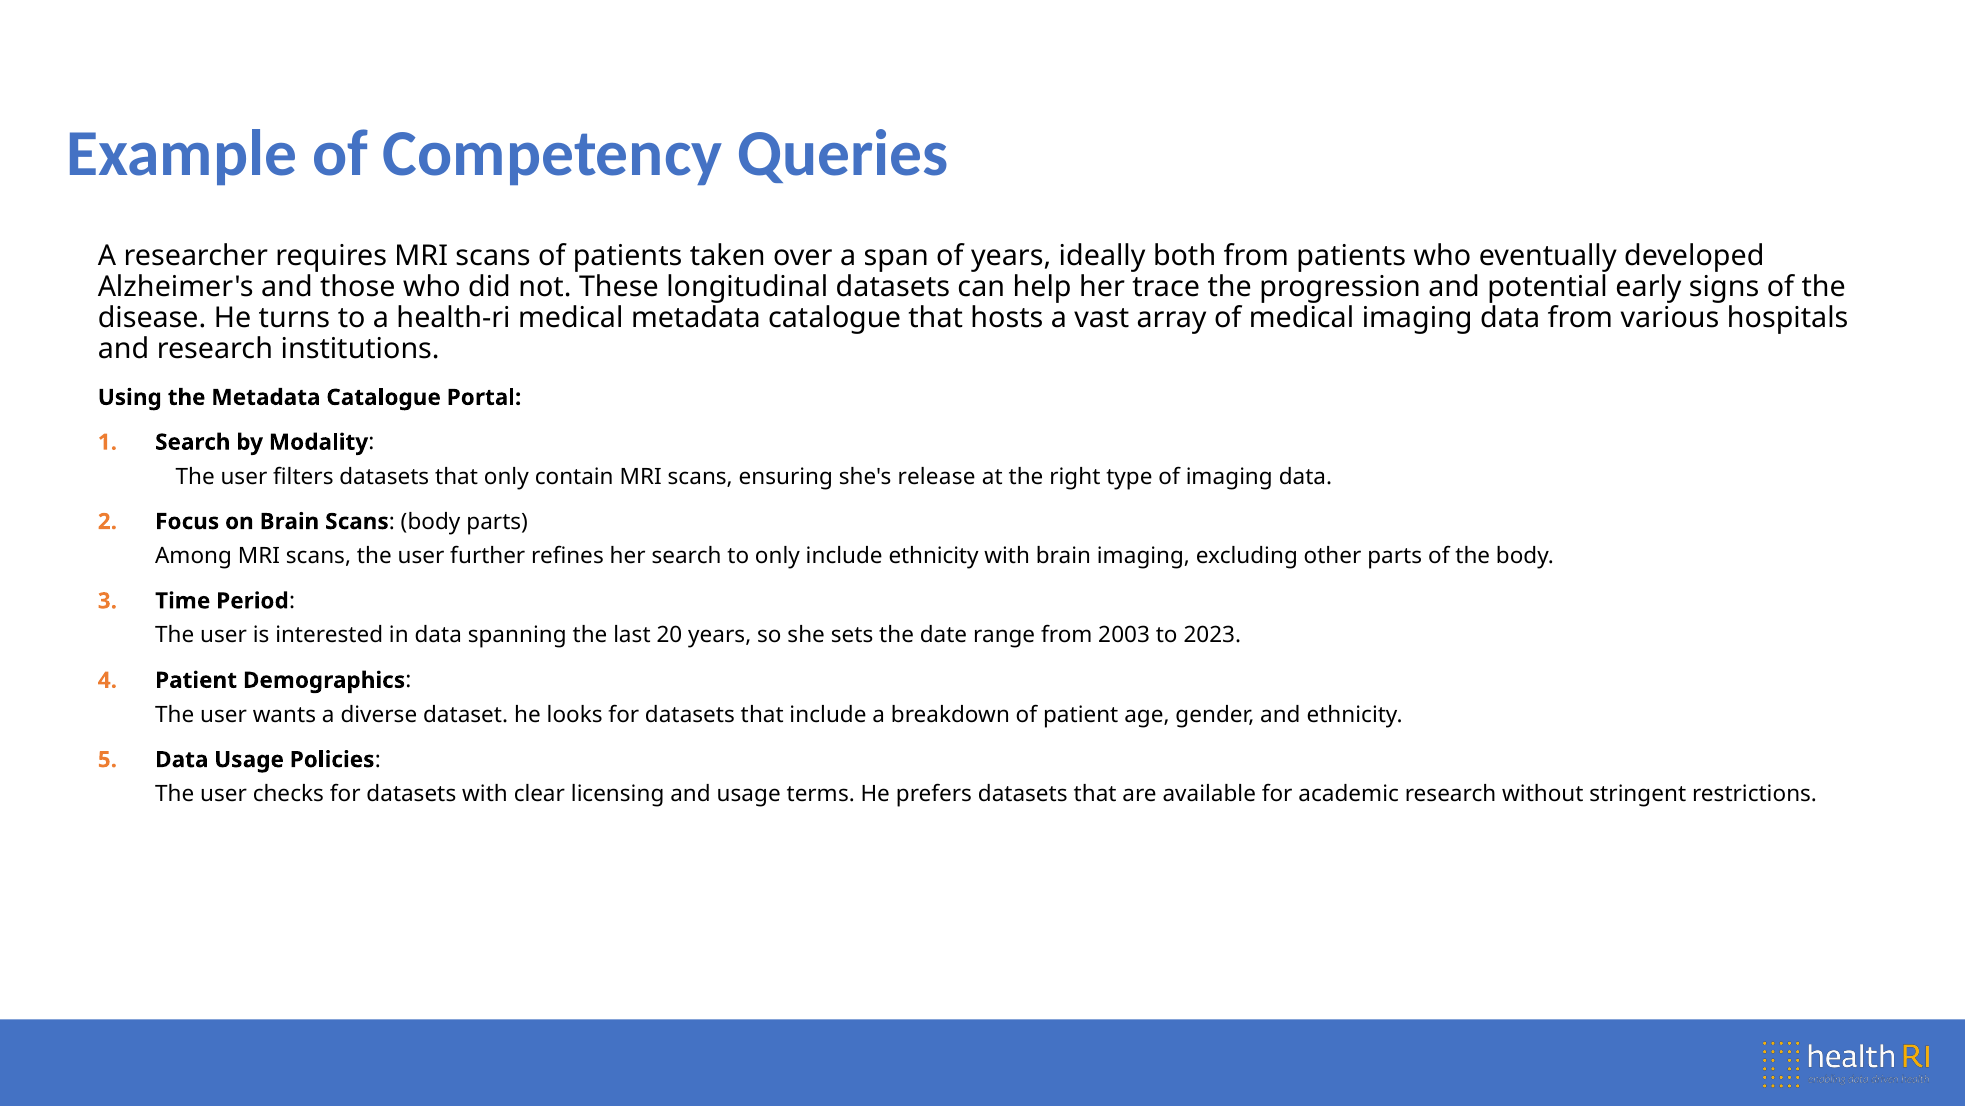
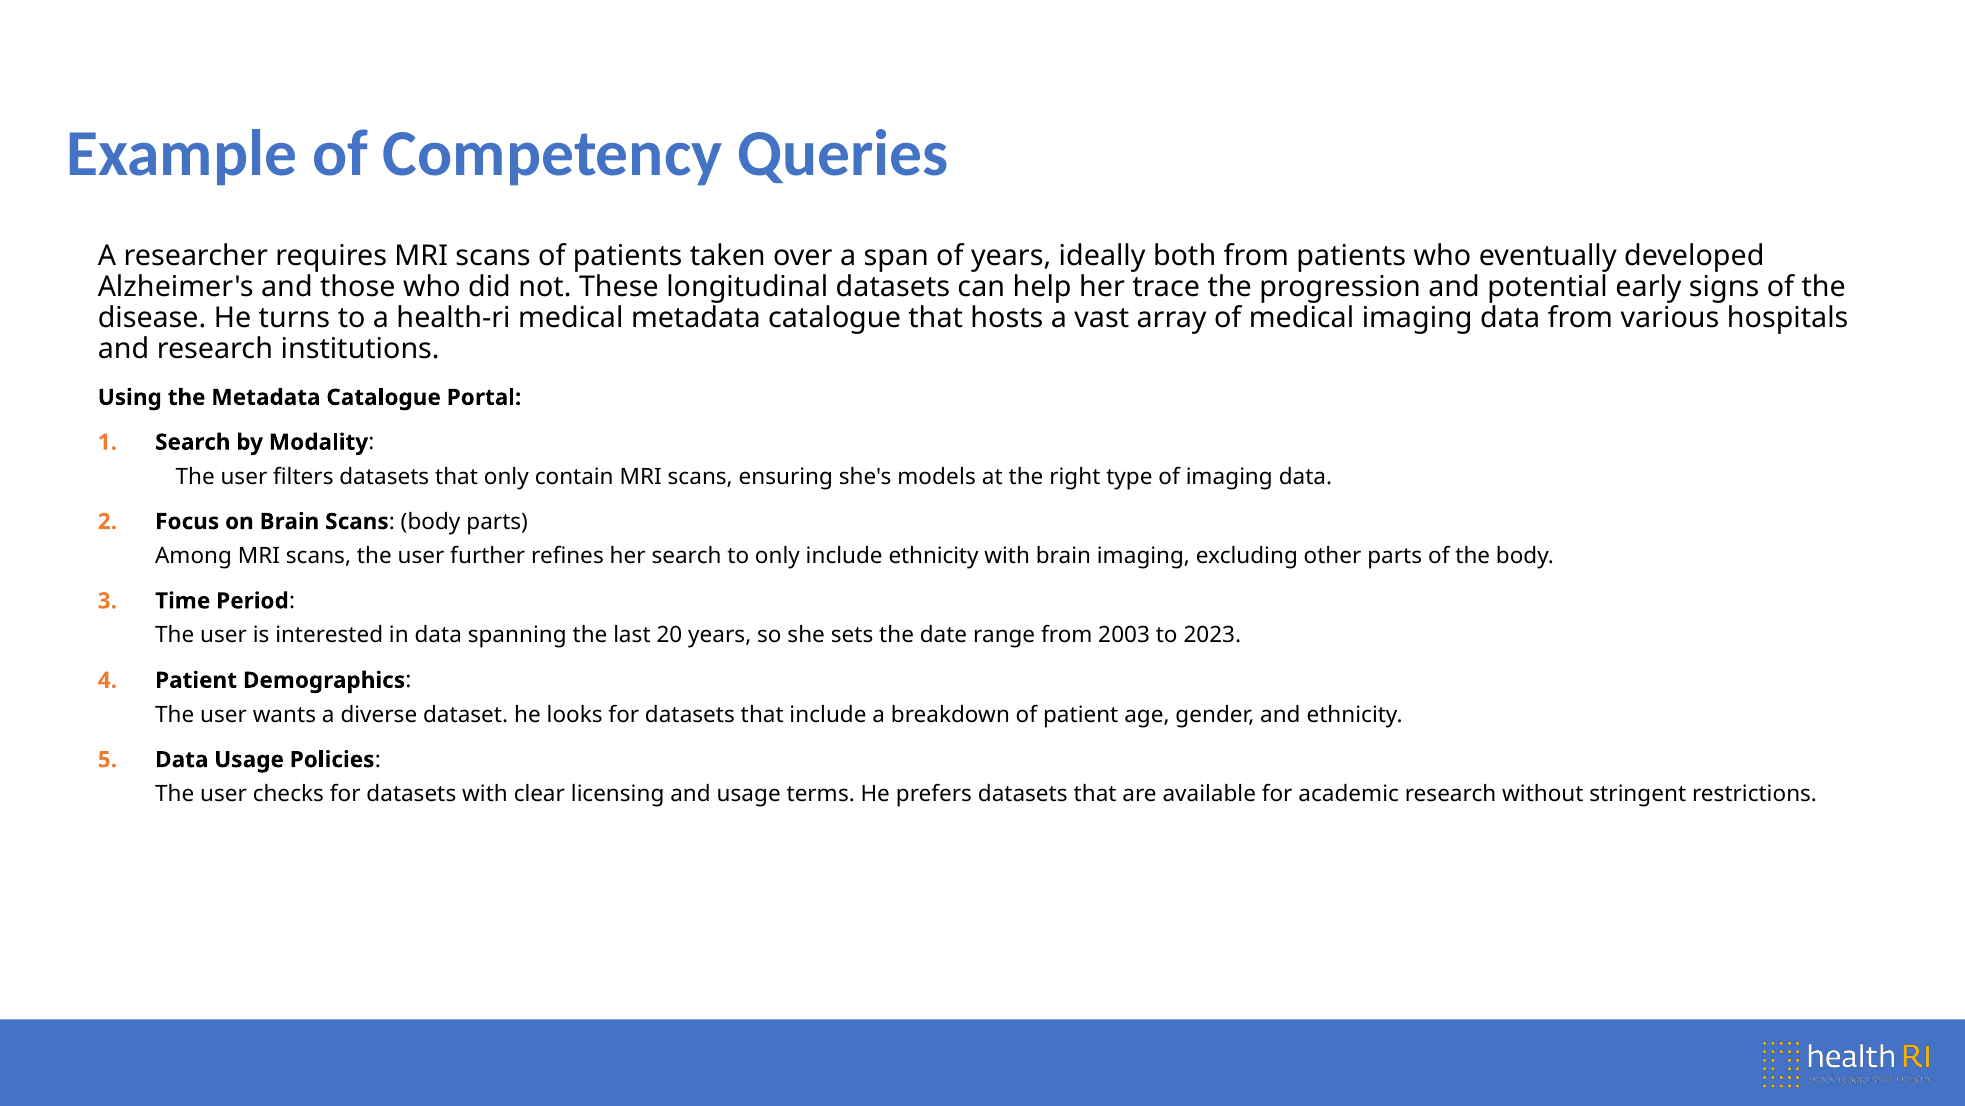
release: release -> models (937, 477)
